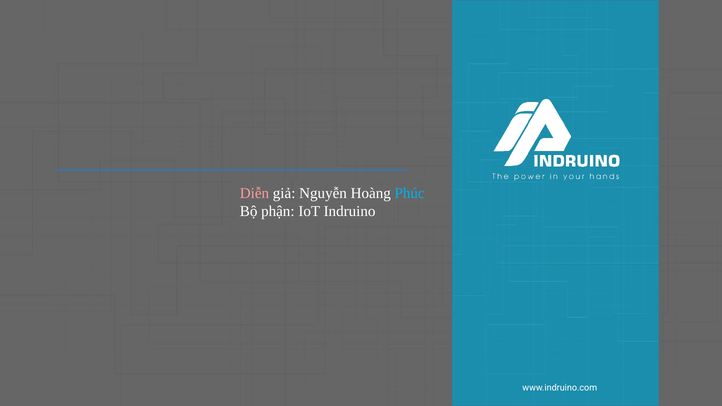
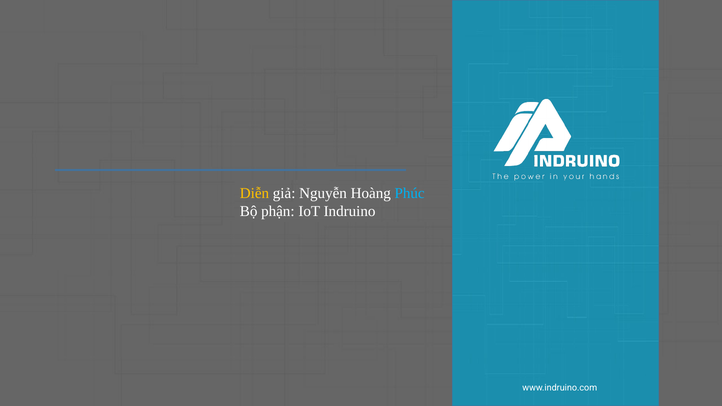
Diễn colour: pink -> yellow (254, 193)
